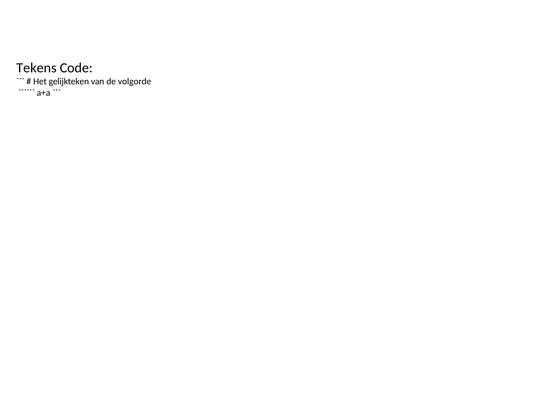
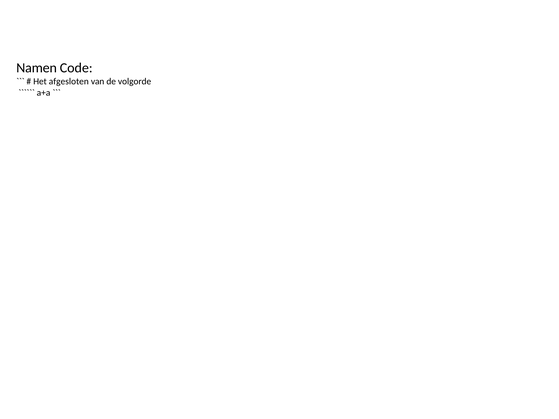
Tekens: Tekens -> Namen (37, 68)
gelijkteken: gelijkteken -> afgesloten (69, 82)
